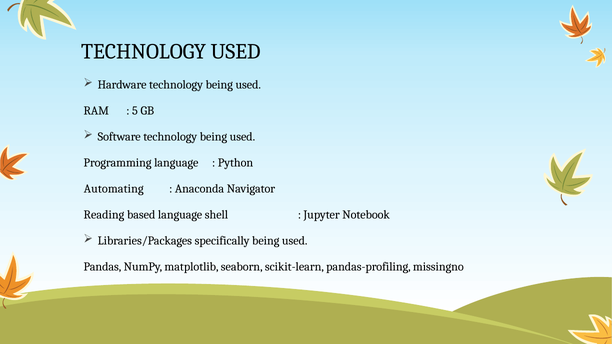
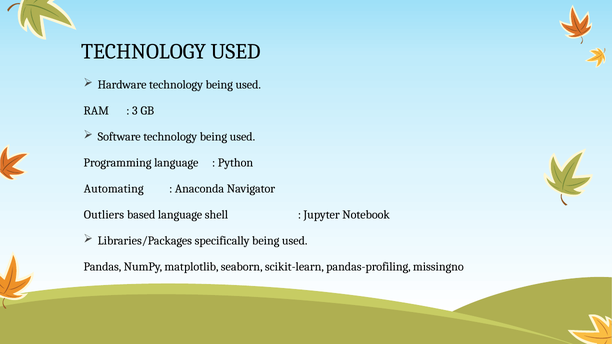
5: 5 -> 3 (135, 111)
Reading: Reading -> Outliers (104, 215)
